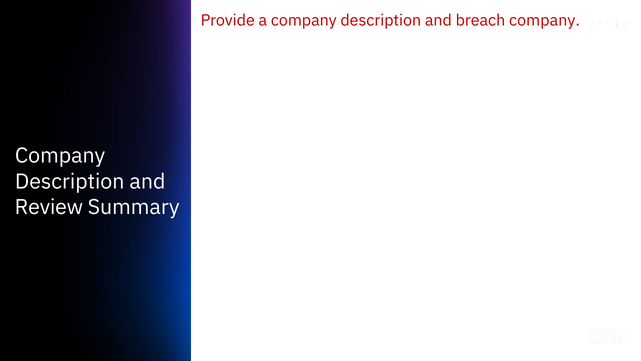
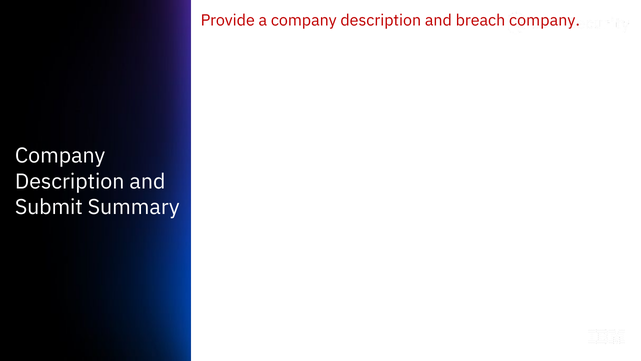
Review: Review -> Submit (49, 207)
